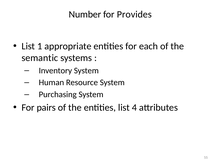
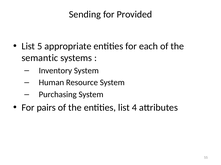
Number: Number -> Sending (85, 14)
Provides: Provides -> Provided (134, 14)
1: 1 -> 5 (40, 46)
